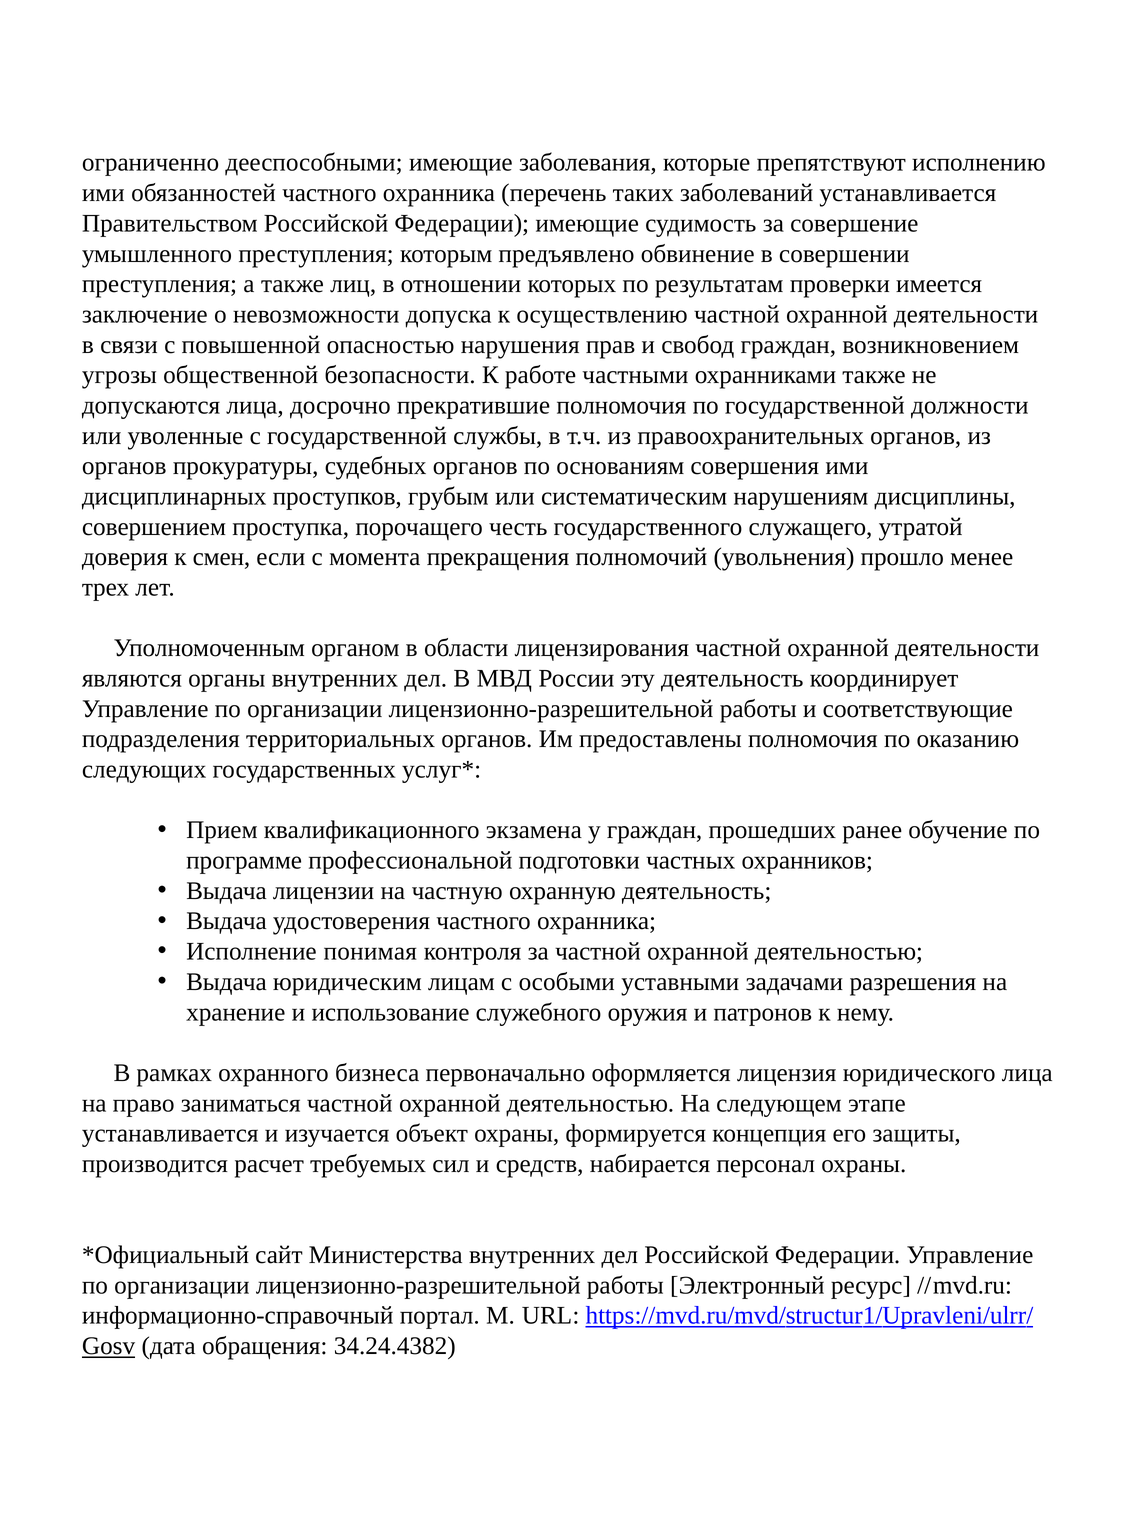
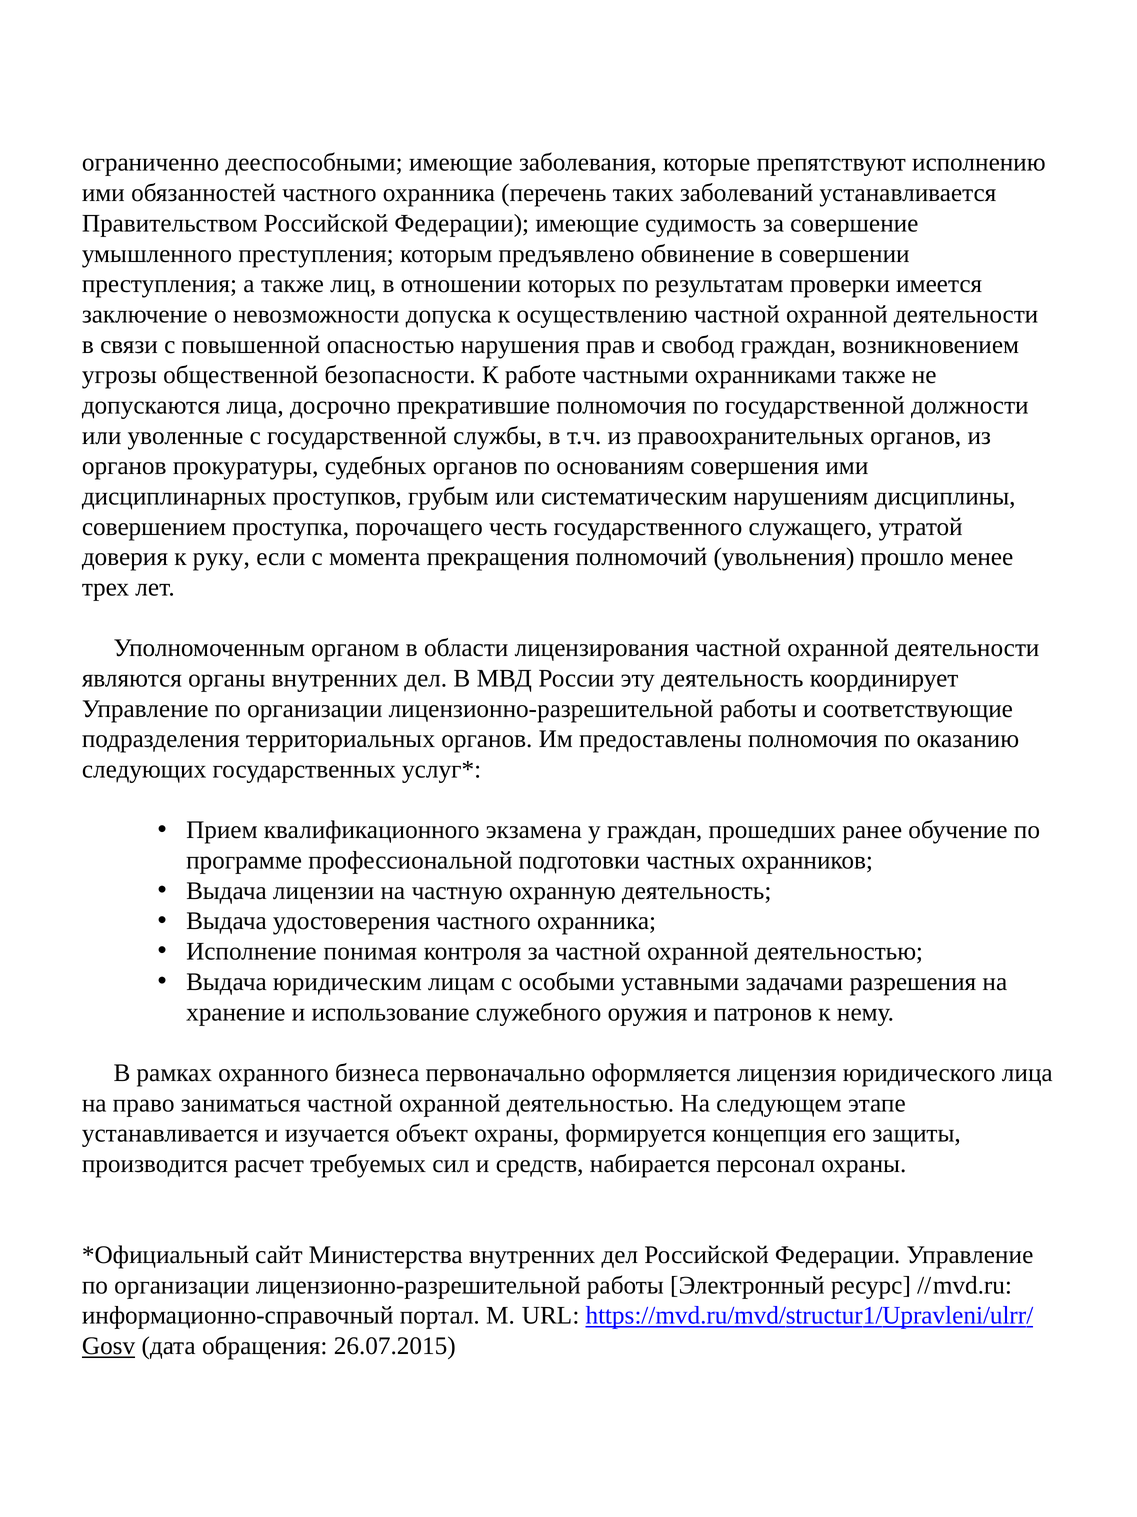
смен: смен -> руку (221, 557)
34.24.4382: 34.24.4382 -> 26.07.2015 (395, 1345)
